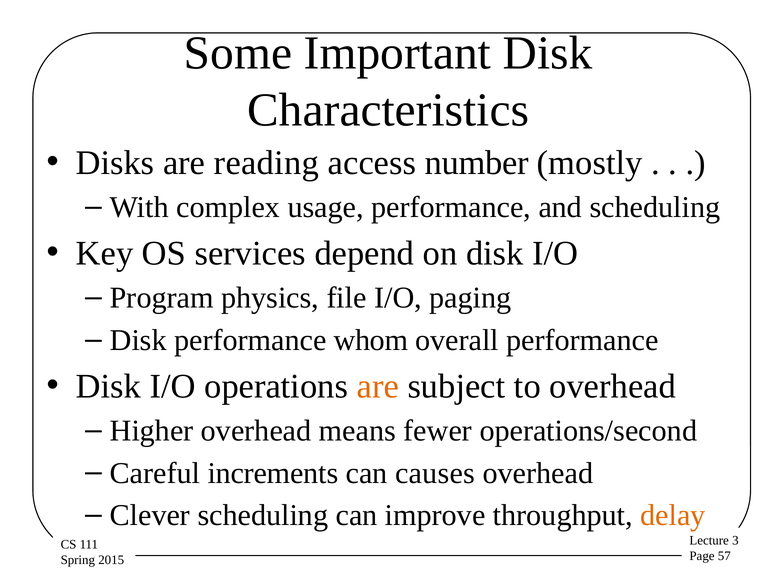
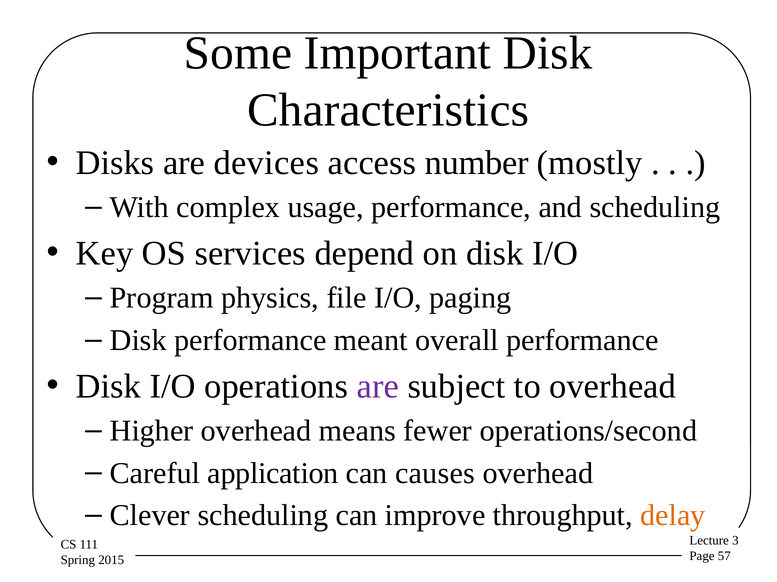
reading: reading -> devices (266, 163)
whom: whom -> meant (371, 341)
are colour: orange -> purple (378, 387)
increments: increments -> application (273, 474)
